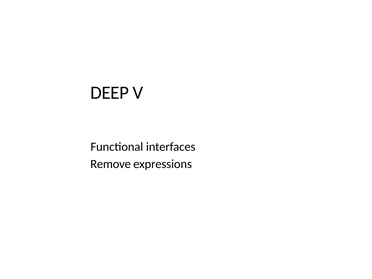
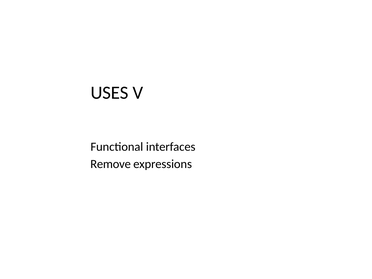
DEEP: DEEP -> USES (110, 93)
